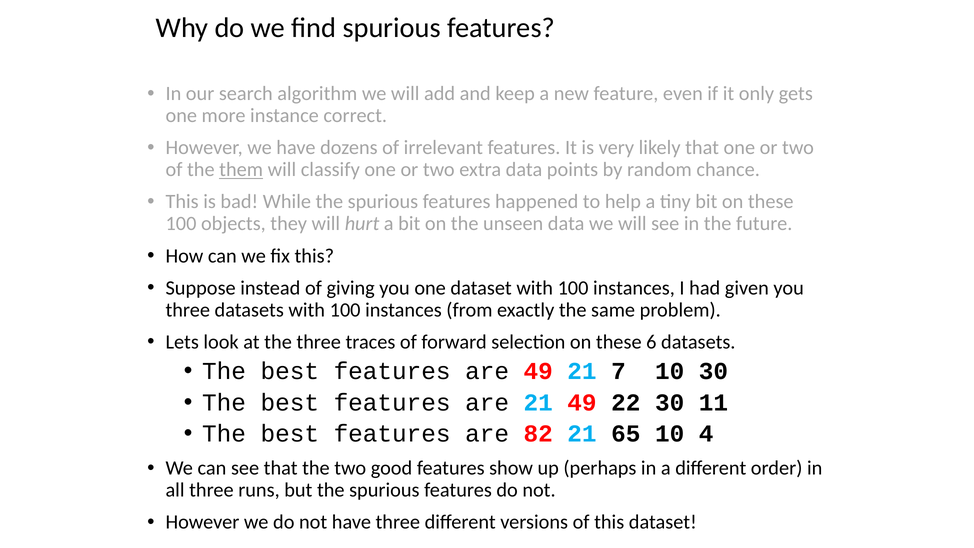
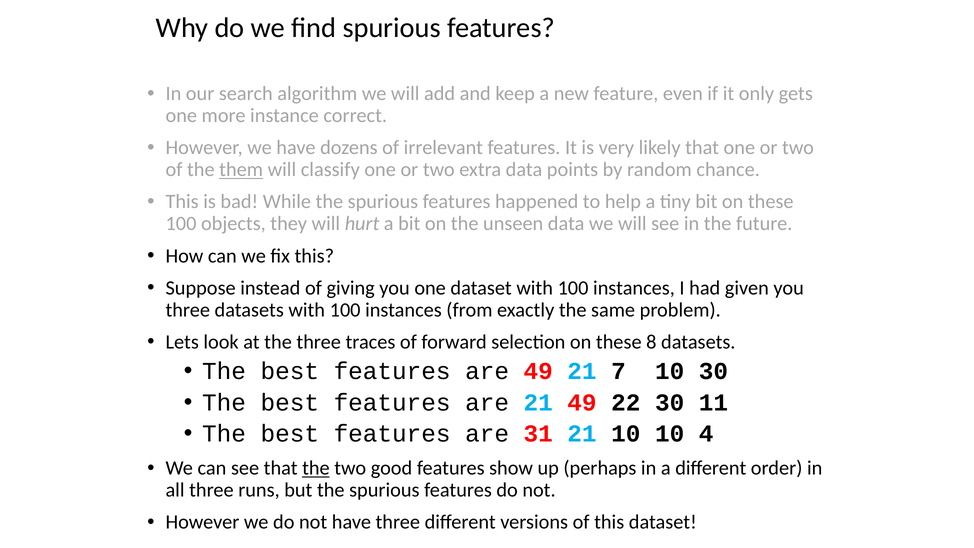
6: 6 -> 8 (651, 342)
82: 82 -> 31 (538, 434)
21 65: 65 -> 10 (626, 434)
the underline: none -> present (316, 468)
